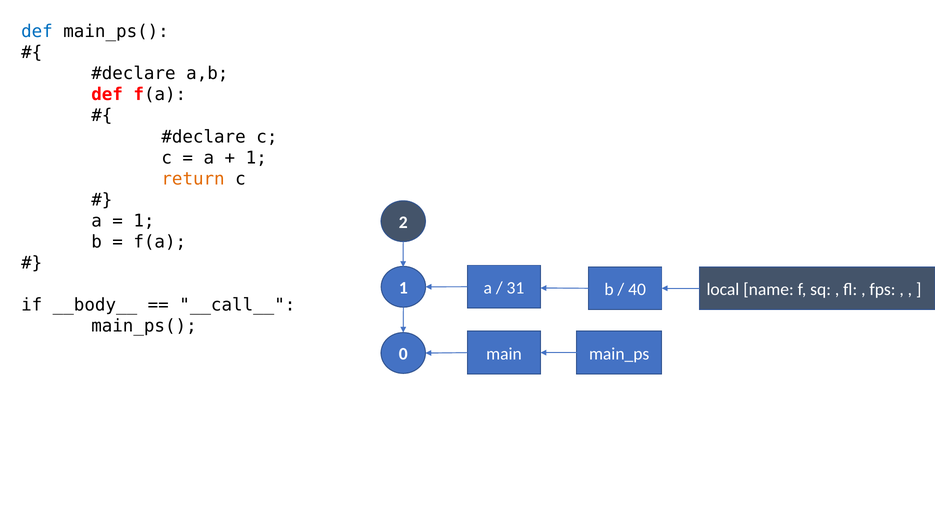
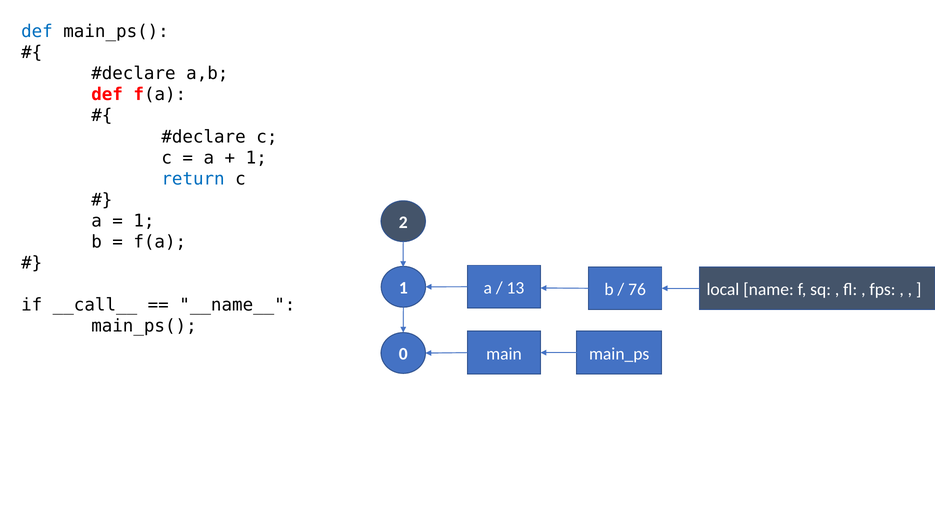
return colour: orange -> blue (193, 179)
31: 31 -> 13 (515, 288)
40: 40 -> 76 (637, 289)
__body__: __body__ -> __call__ (95, 305)
__call__: __call__ -> __name__ (237, 305)
